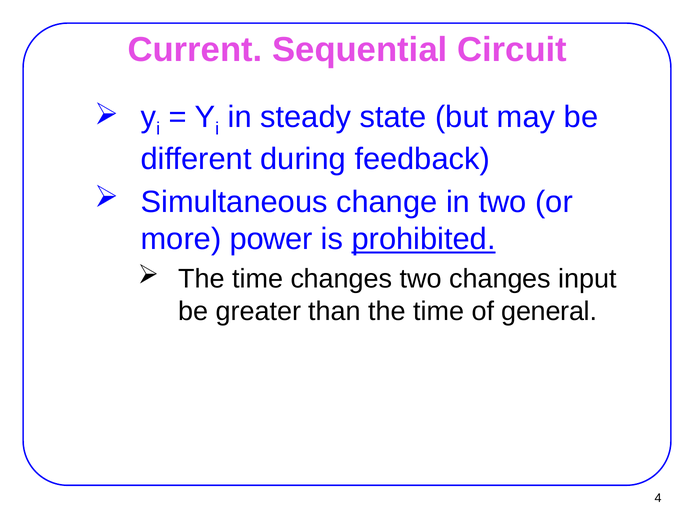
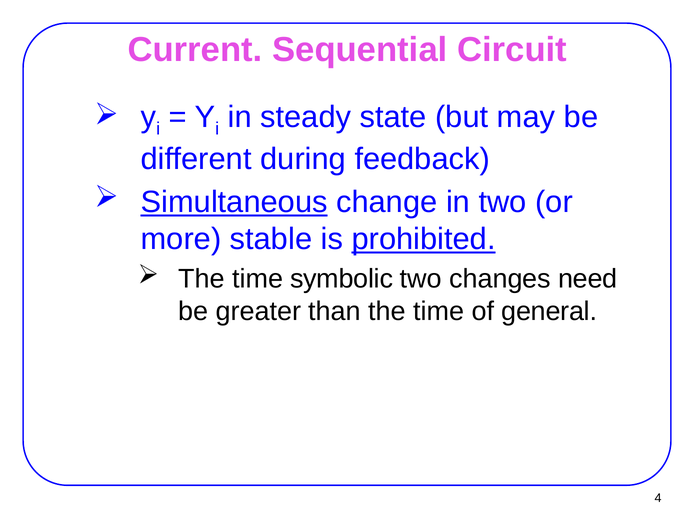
Simultaneous underline: none -> present (234, 202)
power: power -> stable (271, 239)
time changes: changes -> symbolic (342, 279)
input: input -> need (588, 279)
